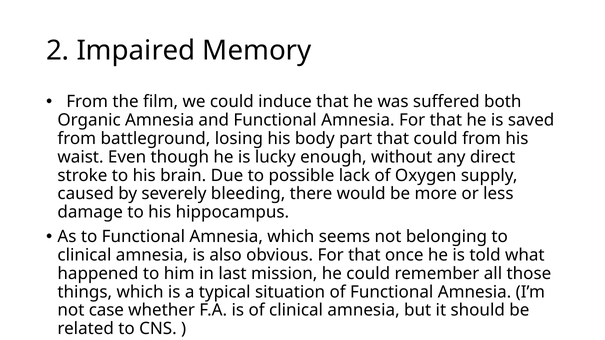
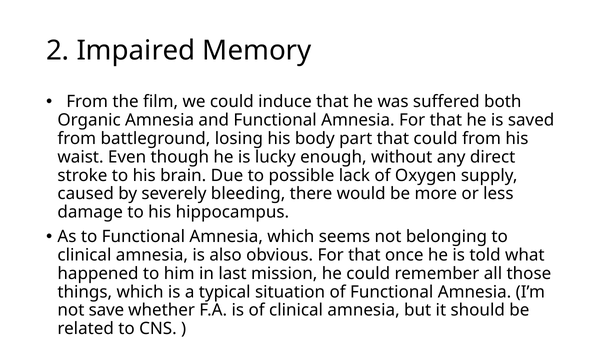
case: case -> save (106, 311)
